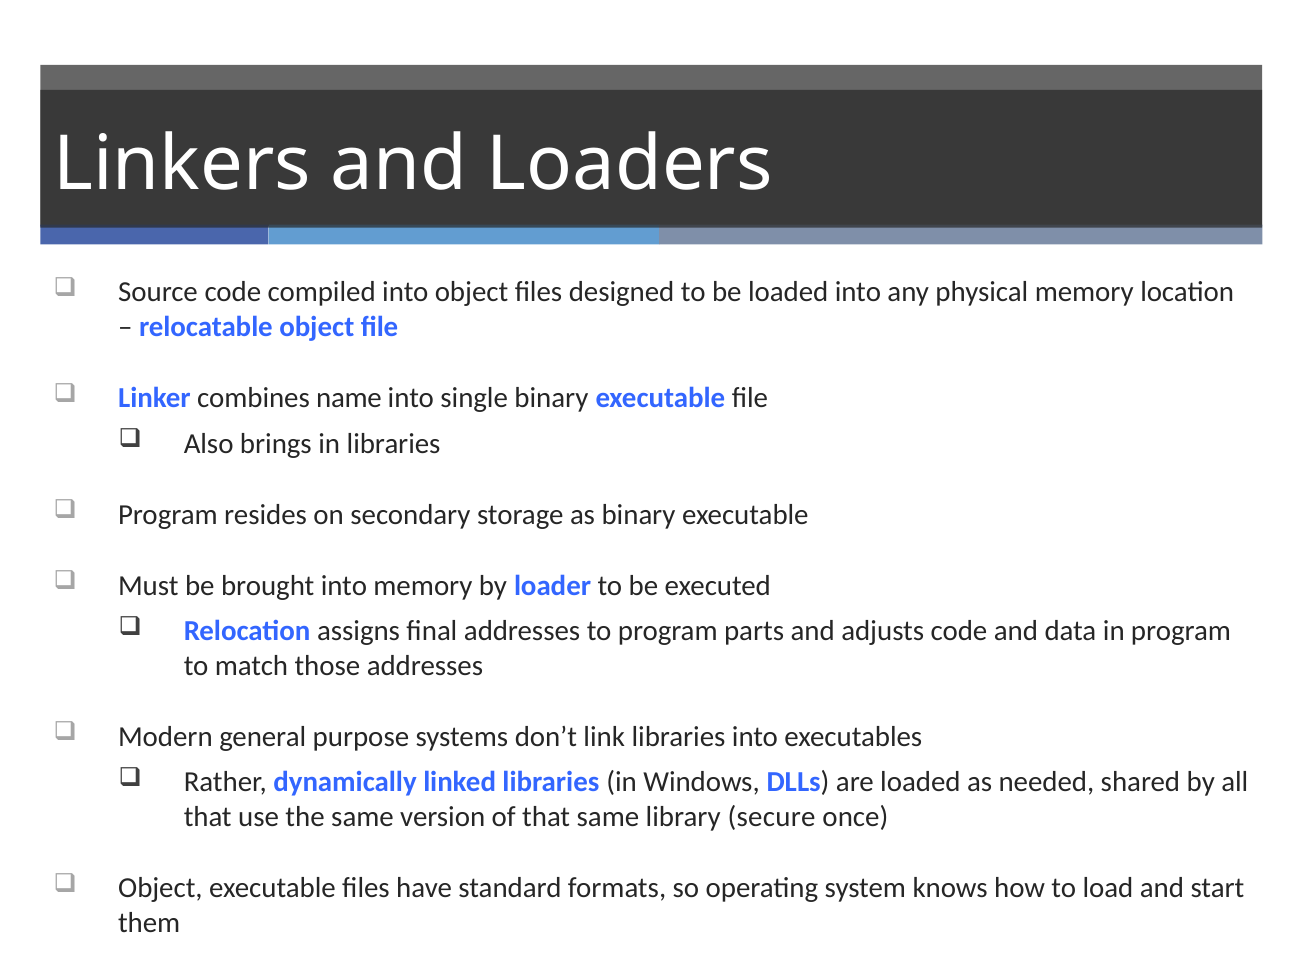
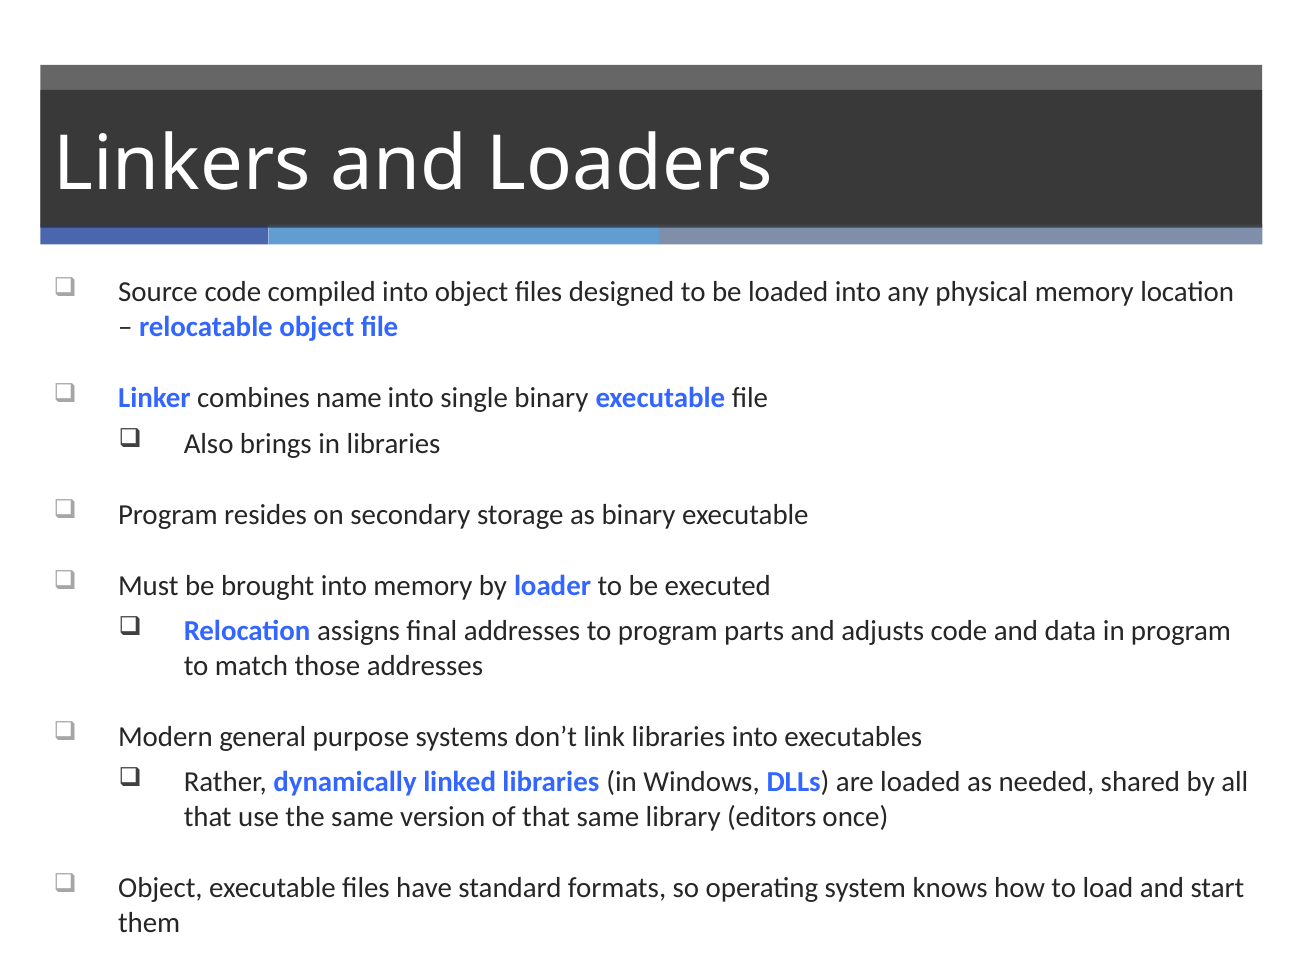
secure: secure -> editors (772, 817)
